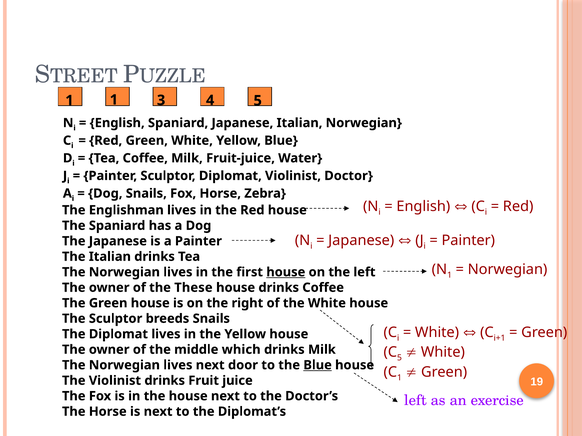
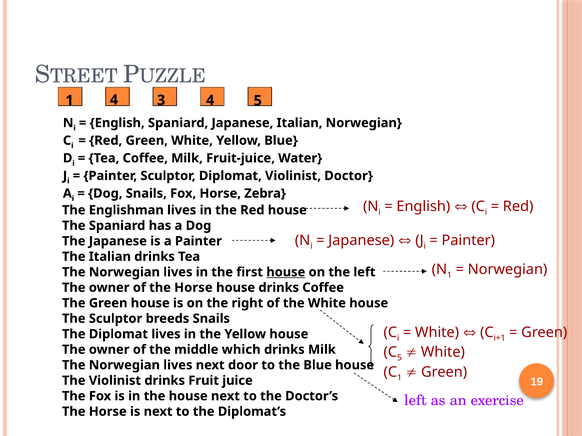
1 1: 1 -> 4 (114, 100)
of the These: These -> Horse (193, 288)
Blue underline: present -> none (318, 365)
